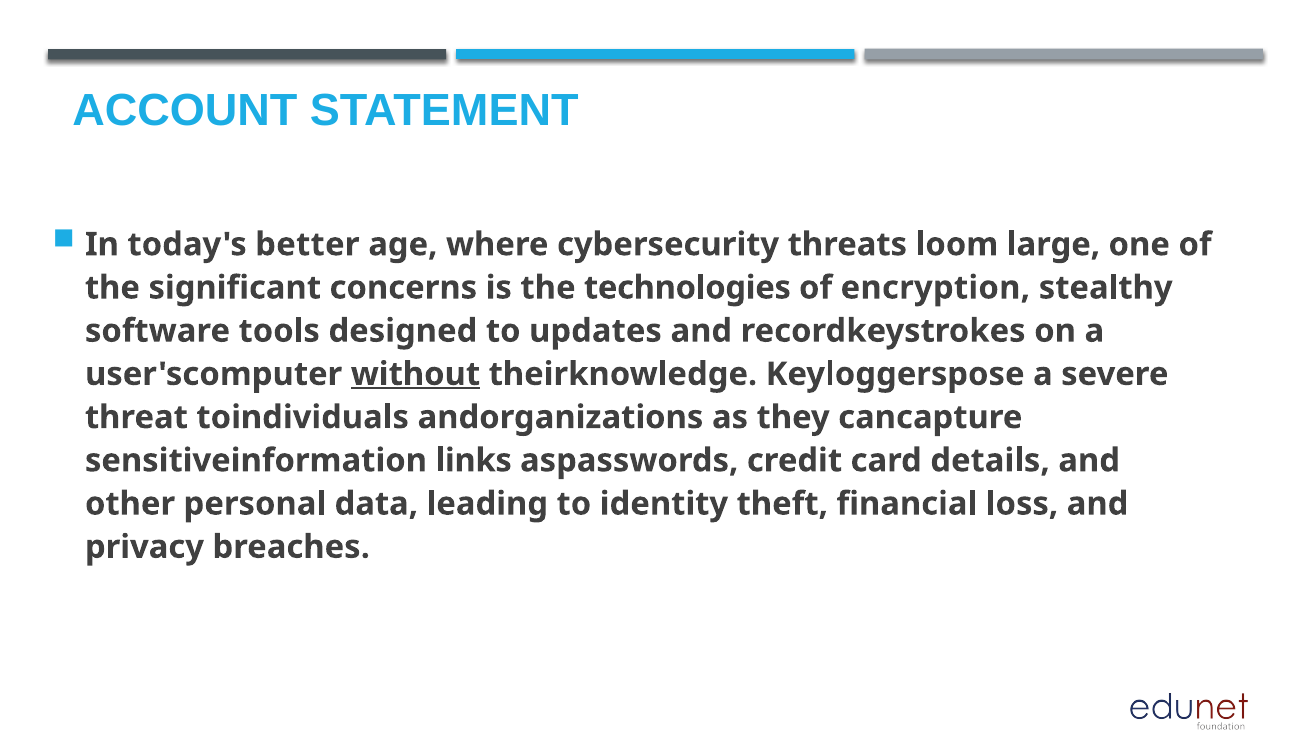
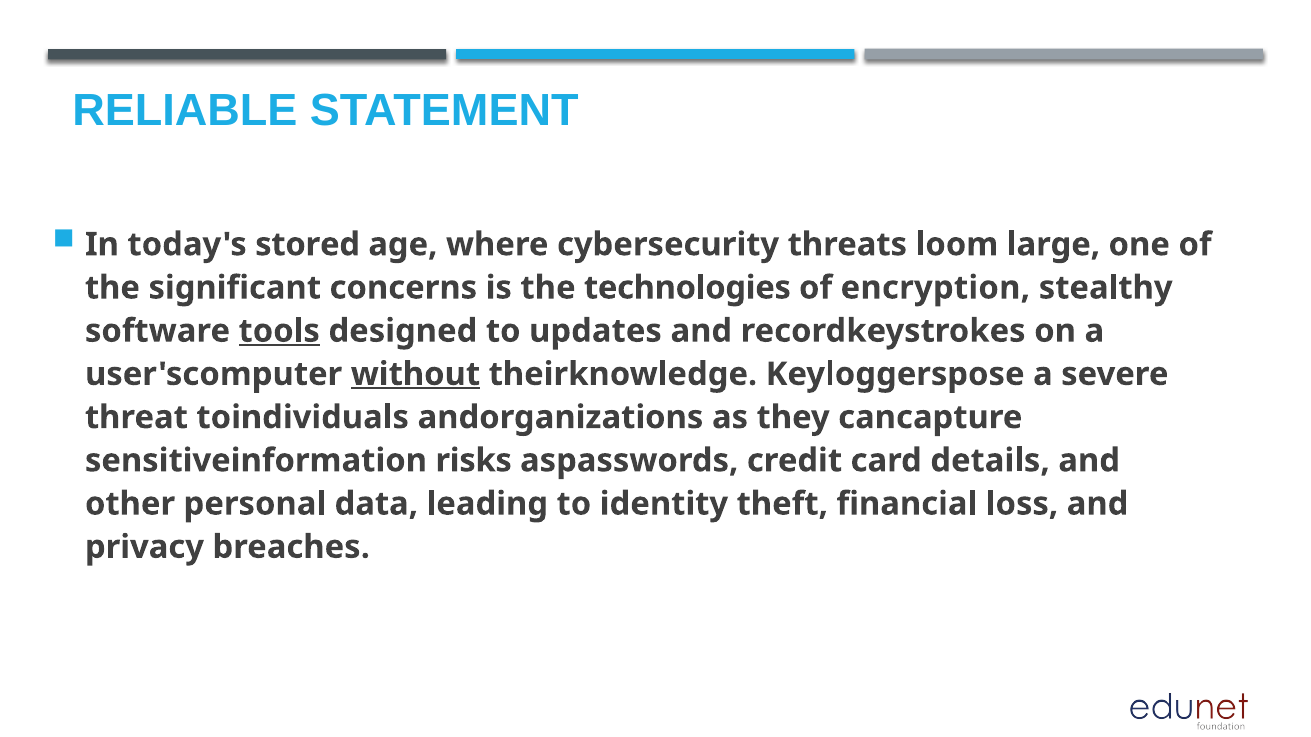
ACCOUNT: ACCOUNT -> RELIABLE (185, 111)
better: better -> stored (308, 245)
tools underline: none -> present (279, 331)
links: links -> risks (474, 461)
